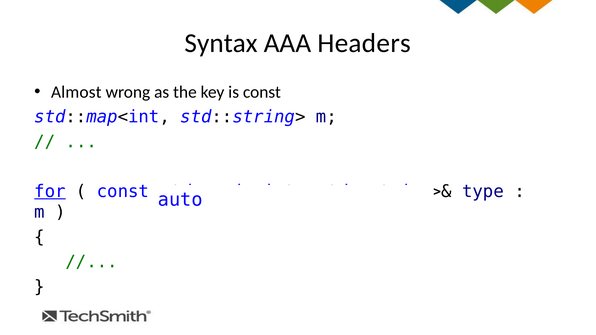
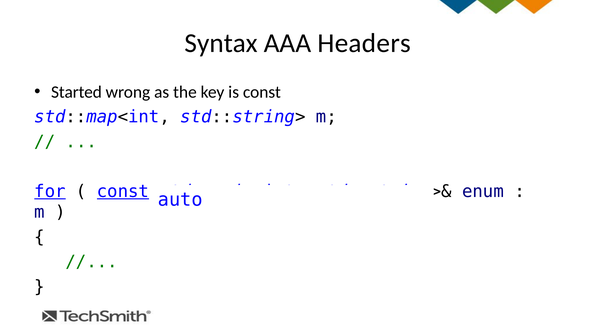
Almost: Almost -> Started (76, 92)
const underline: none -> present (123, 192)
type: type -> enum (483, 192)
